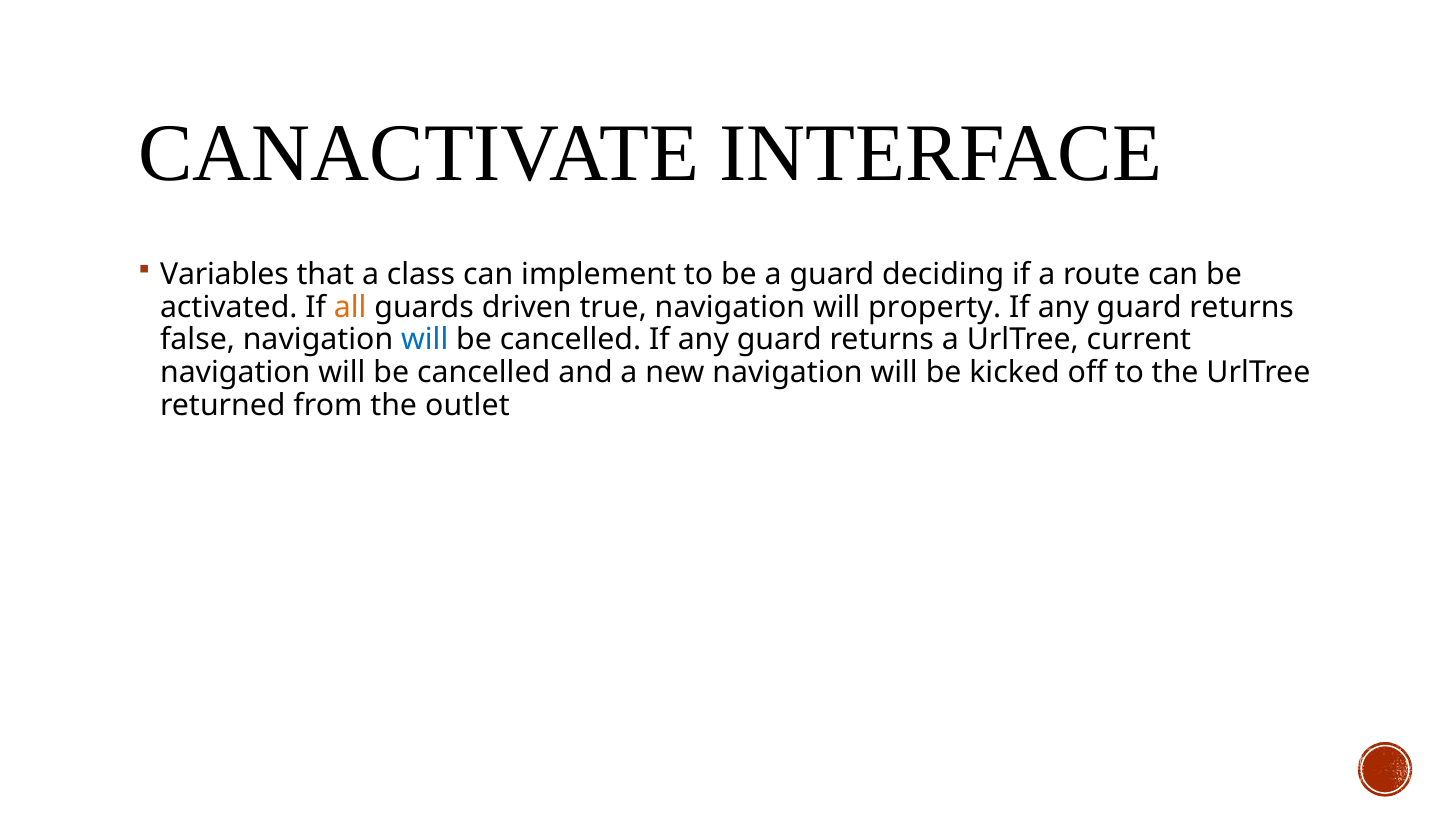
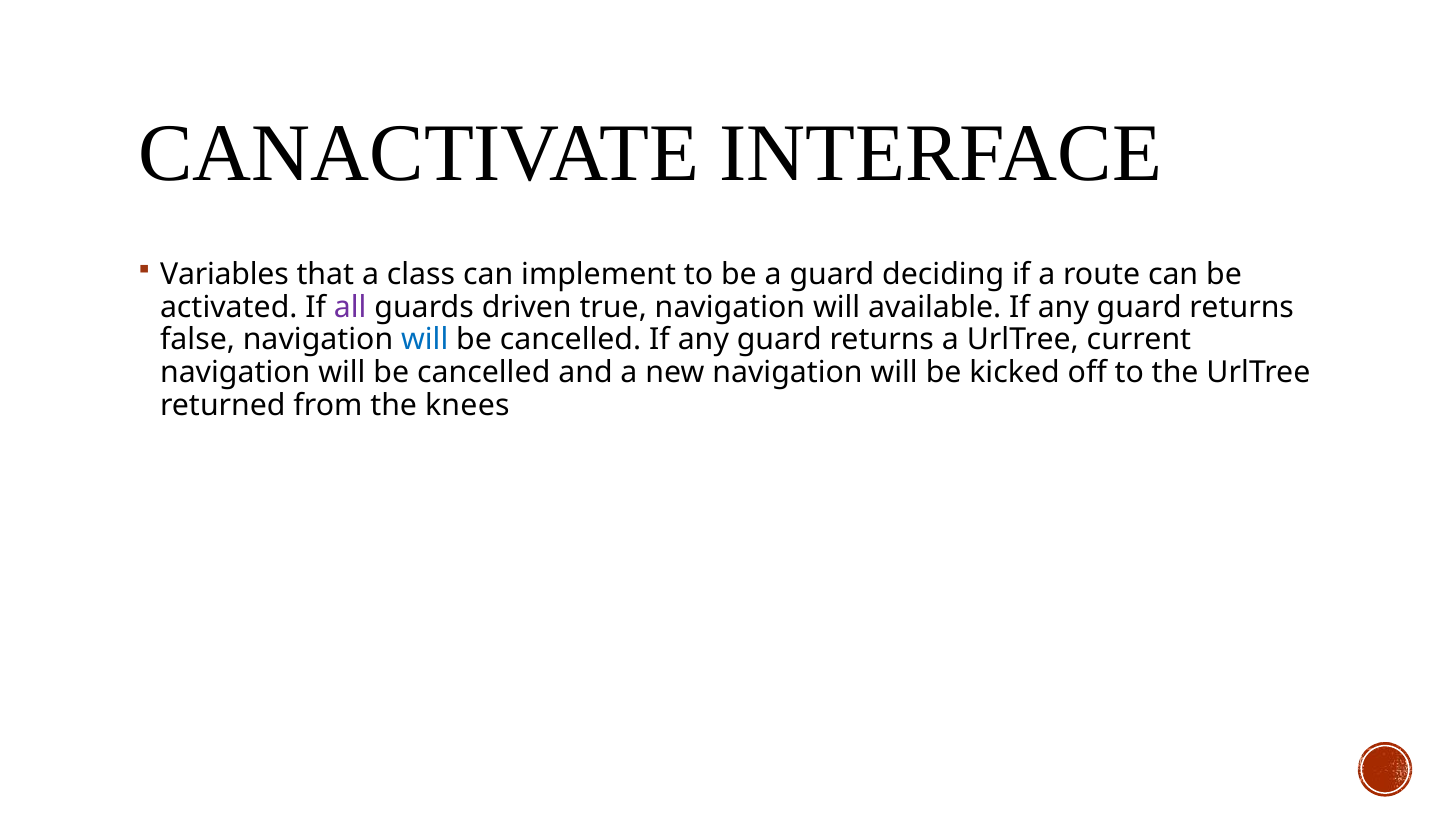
all colour: orange -> purple (350, 307)
property: property -> available (935, 307)
outlet: outlet -> knees (467, 405)
